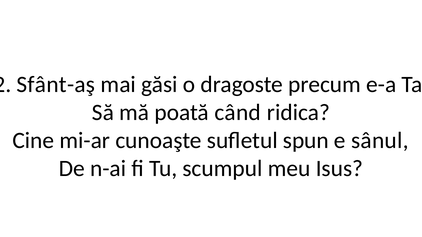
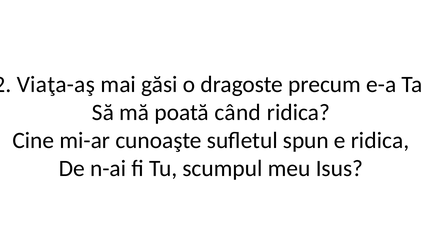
Sfânt-aş: Sfânt-aş -> Viaţa-aş (56, 84)
e sânul: sânul -> ridica (380, 141)
